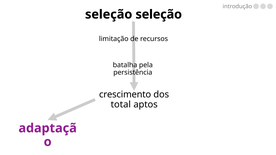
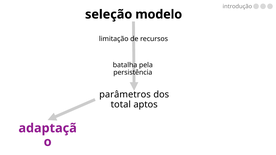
seleção seleção: seleção -> modelo (159, 14)
crescimento: crescimento -> parâmetros (125, 95)
